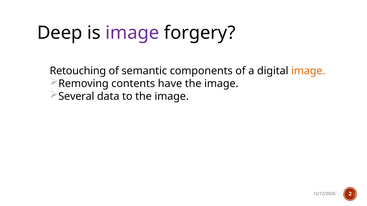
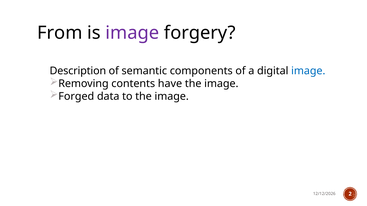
Deep: Deep -> From (60, 33)
Retouching: Retouching -> Description (78, 71)
image colour: orange -> blue (308, 71)
Several: Several -> Forged (76, 97)
